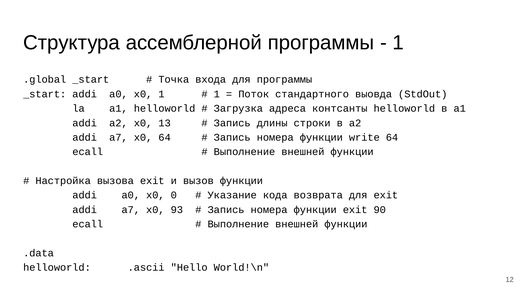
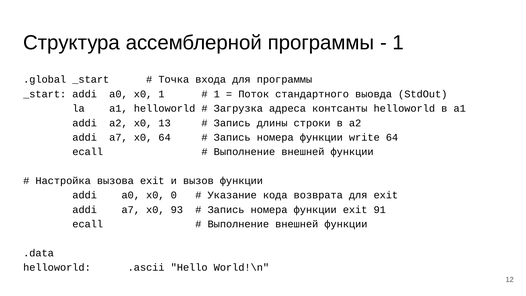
90: 90 -> 91 (380, 210)
